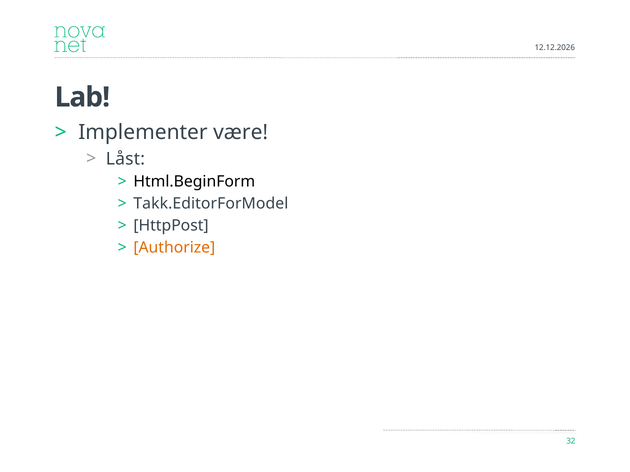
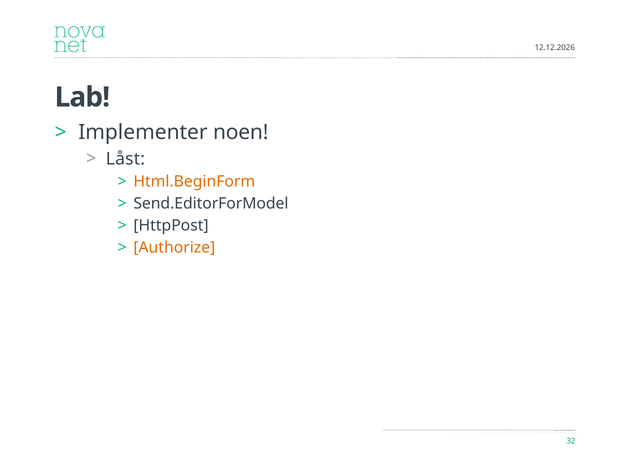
være: være -> noen (241, 133)
Html.BeginForm colour: black -> orange (194, 182)
Takk.EditorForModel: Takk.EditorForModel -> Send.EditorForModel (211, 204)
